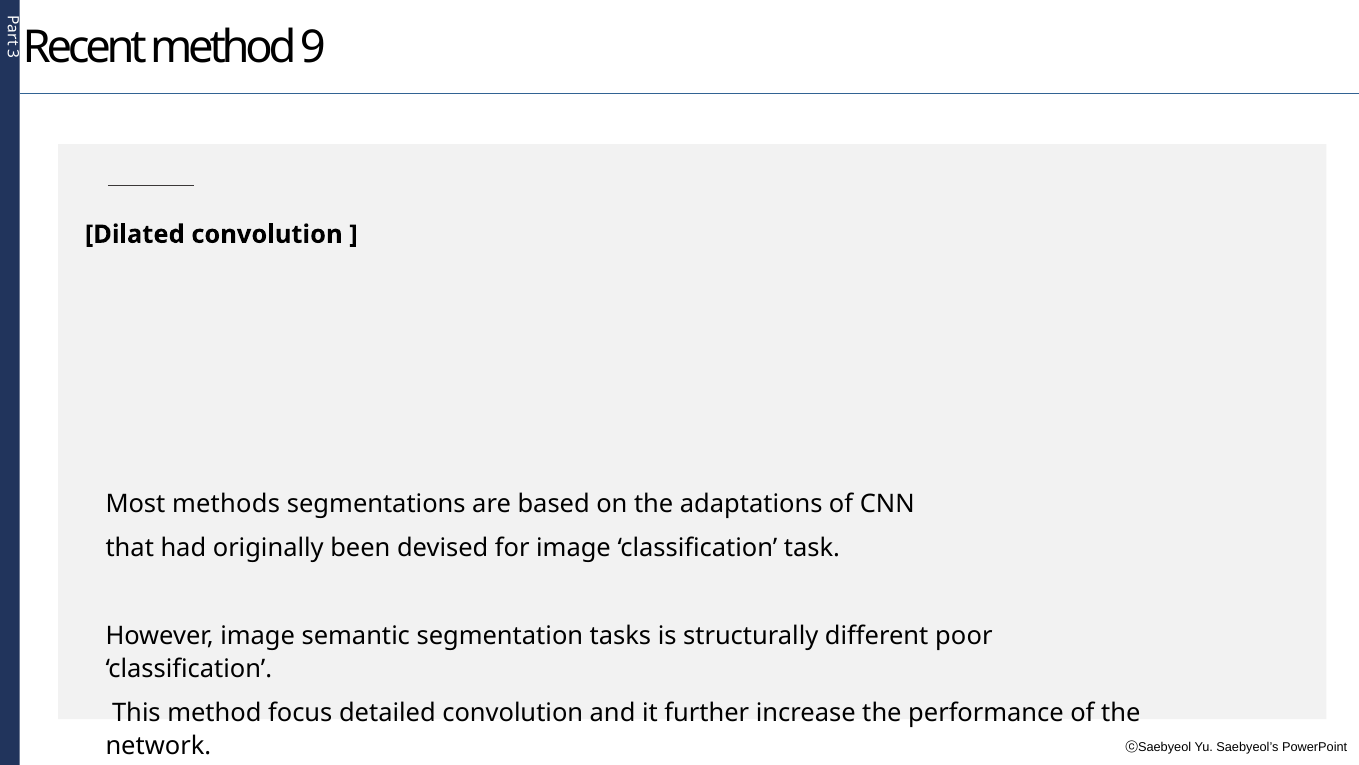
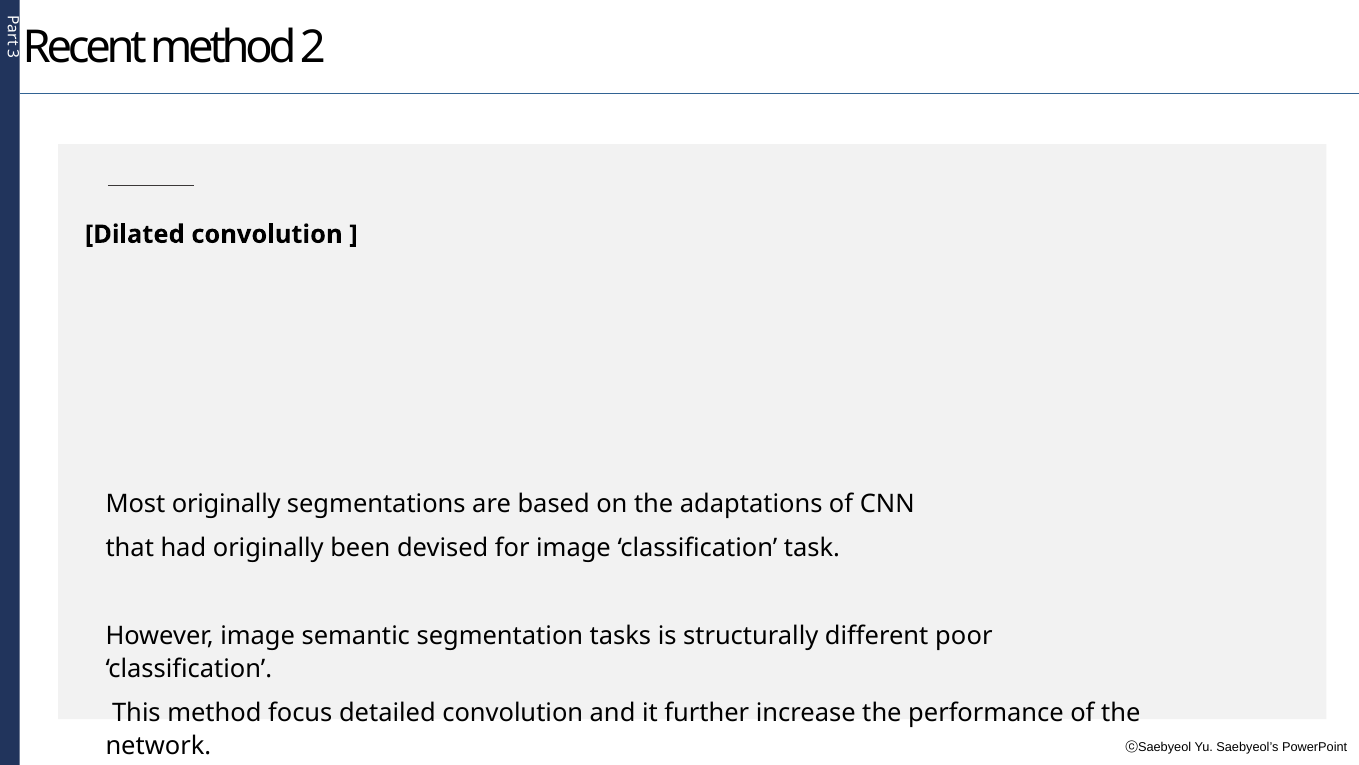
9: 9 -> 2 (313, 48)
Most methods: methods -> originally (226, 504)
